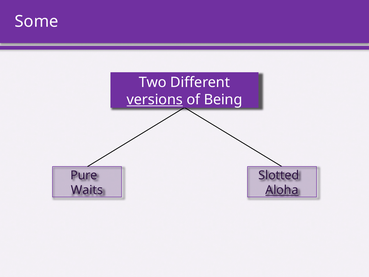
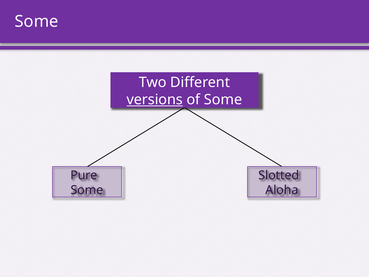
of Being: Being -> Some (223, 100)
Waits: Waits -> Some (87, 190)
Aloha underline: present -> none (282, 190)
